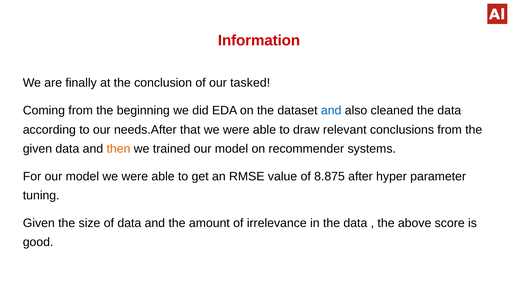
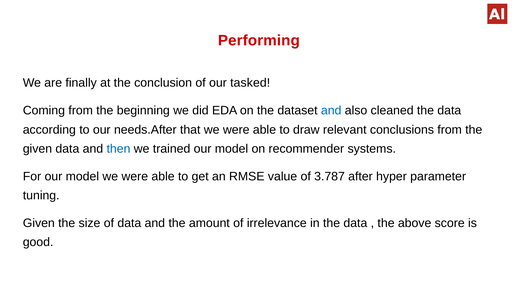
Information: Information -> Performing (259, 41)
then colour: orange -> blue (118, 149)
8.875: 8.875 -> 3.787 (330, 177)
